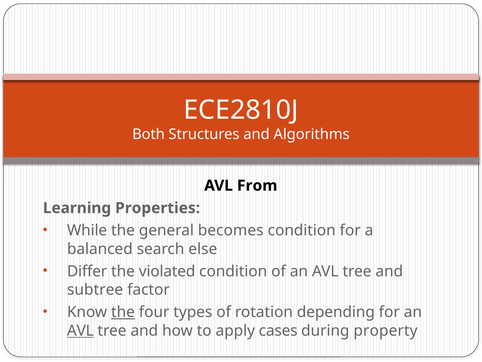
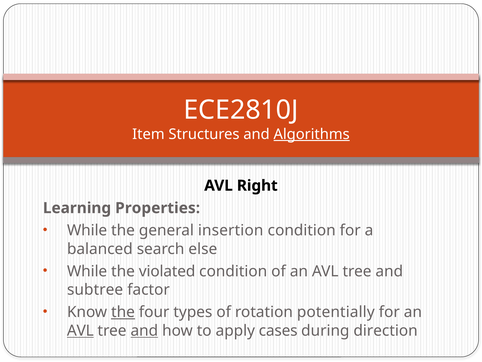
Both: Both -> Item (148, 134)
Algorithms underline: none -> present (312, 134)
From: From -> Right (257, 185)
becomes: becomes -> insertion (231, 230)
Differ: Differ -> While (87, 271)
depending: depending -> potentially (336, 312)
and underline: none -> present (144, 330)
property: property -> direction (386, 330)
